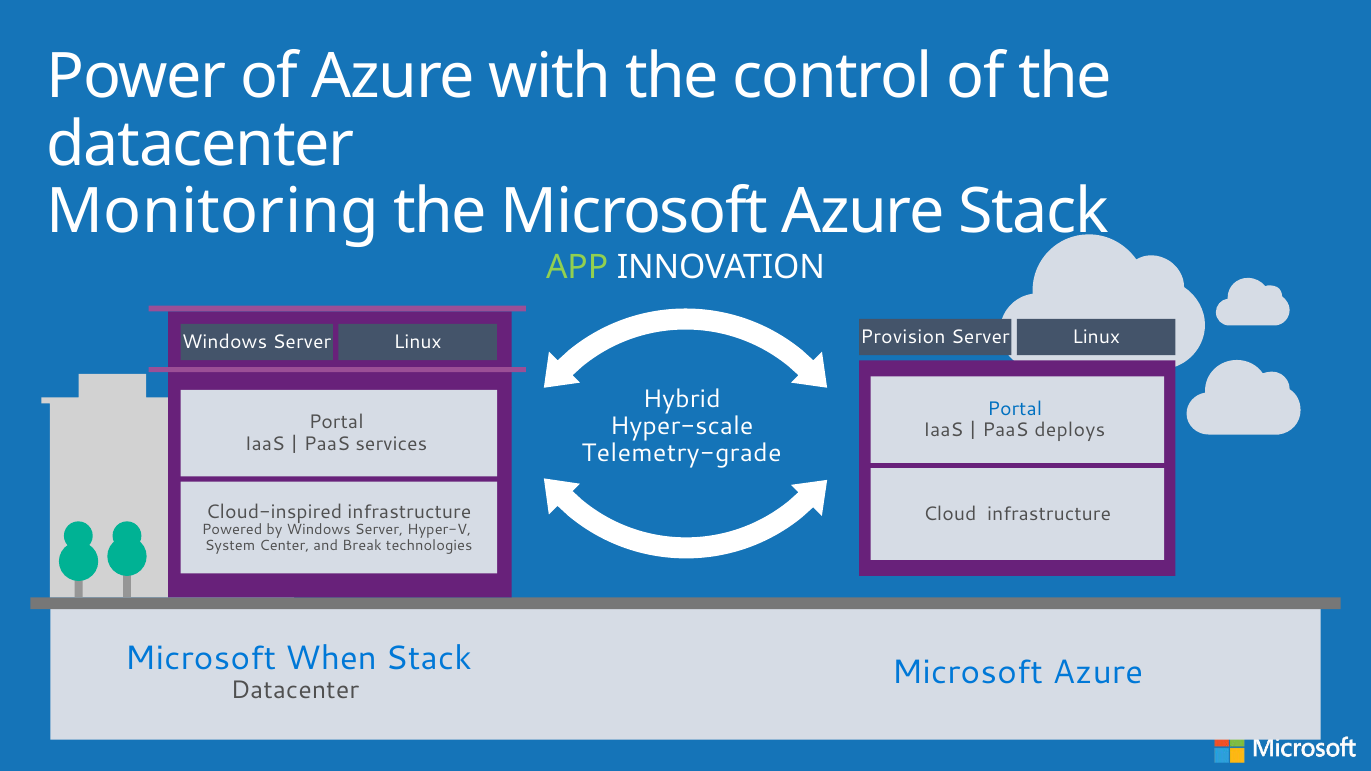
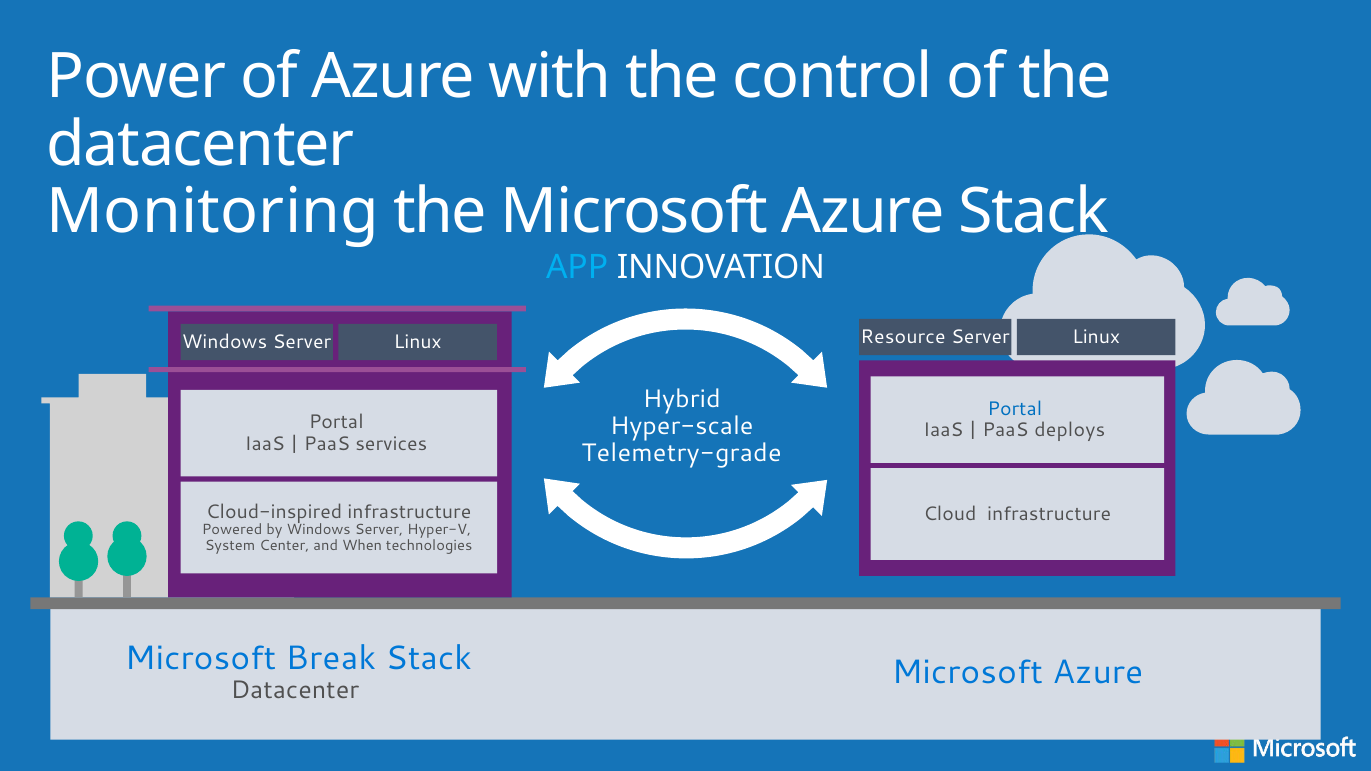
APP colour: light green -> light blue (577, 267)
Provision: Provision -> Resource (903, 337)
Break: Break -> When (362, 546)
When: When -> Break (331, 659)
